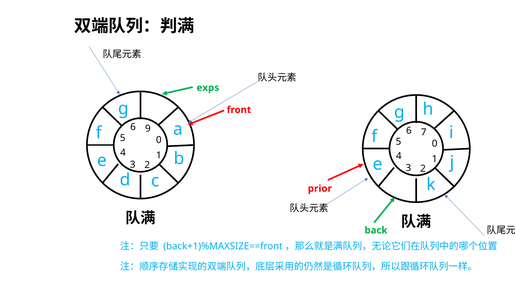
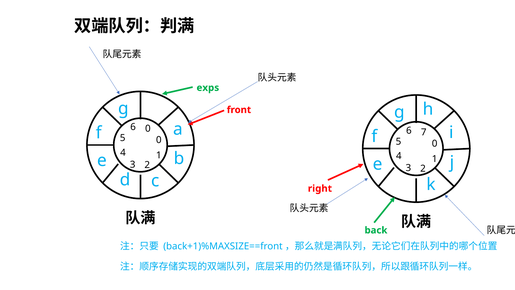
6 9: 9 -> 0 (148, 129)
prior: prior -> right (320, 188)
